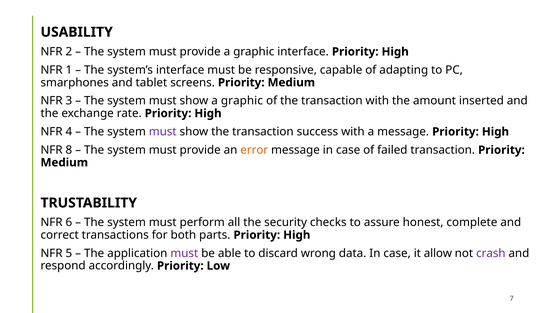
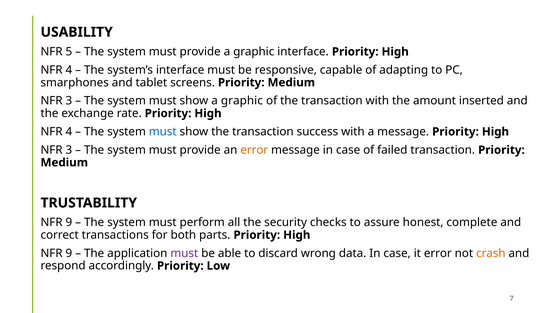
2: 2 -> 5 (69, 52)
1: 1 -> 4 (69, 70)
must colour: purple -> blue (163, 132)
8: 8 -> 3 (69, 150)
6: 6 -> 9 (69, 222)
5: 5 -> 9 (69, 253)
it allow: allow -> error (438, 253)
crash colour: purple -> orange (491, 253)
